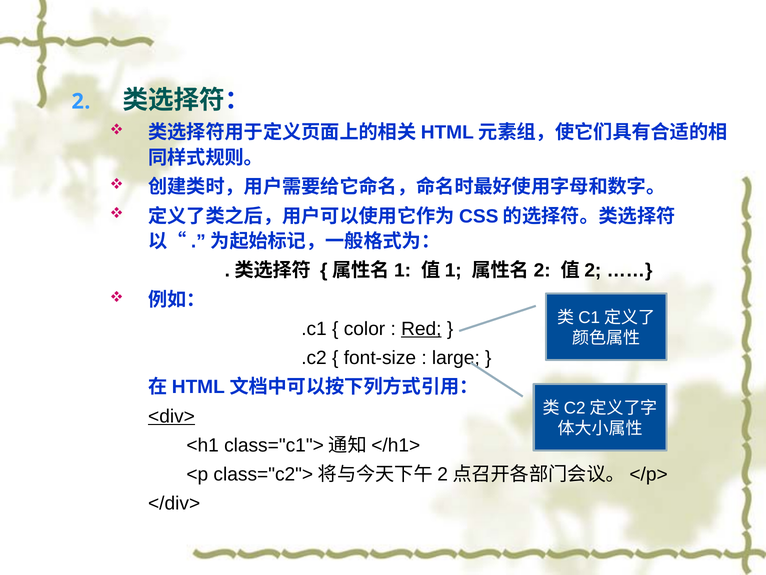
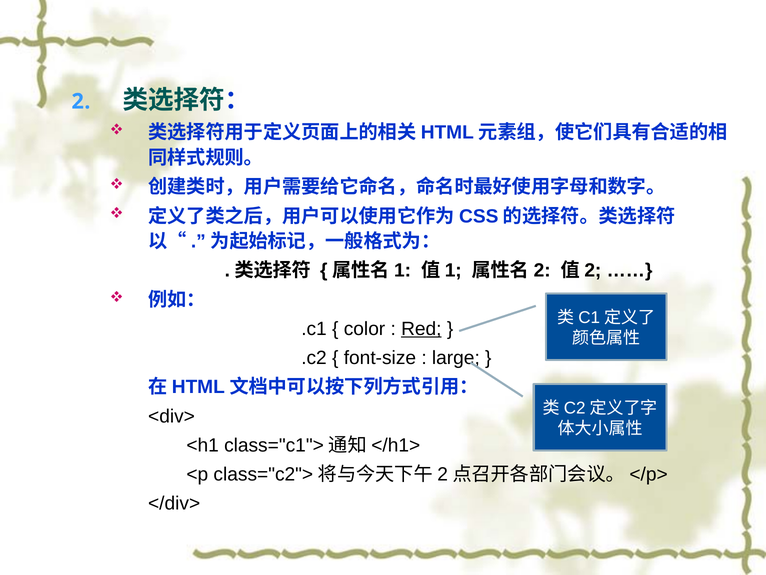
<div> underline: present -> none (171, 416)
